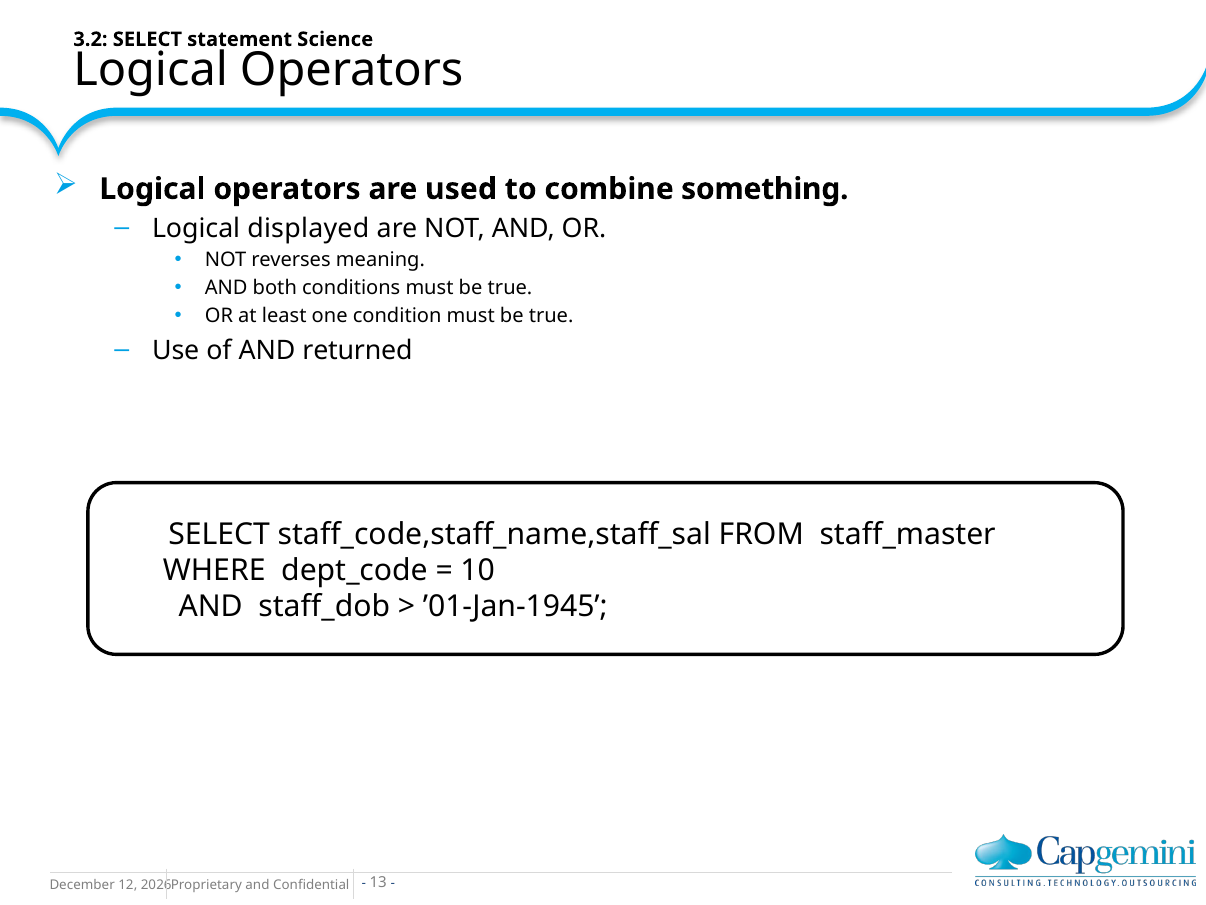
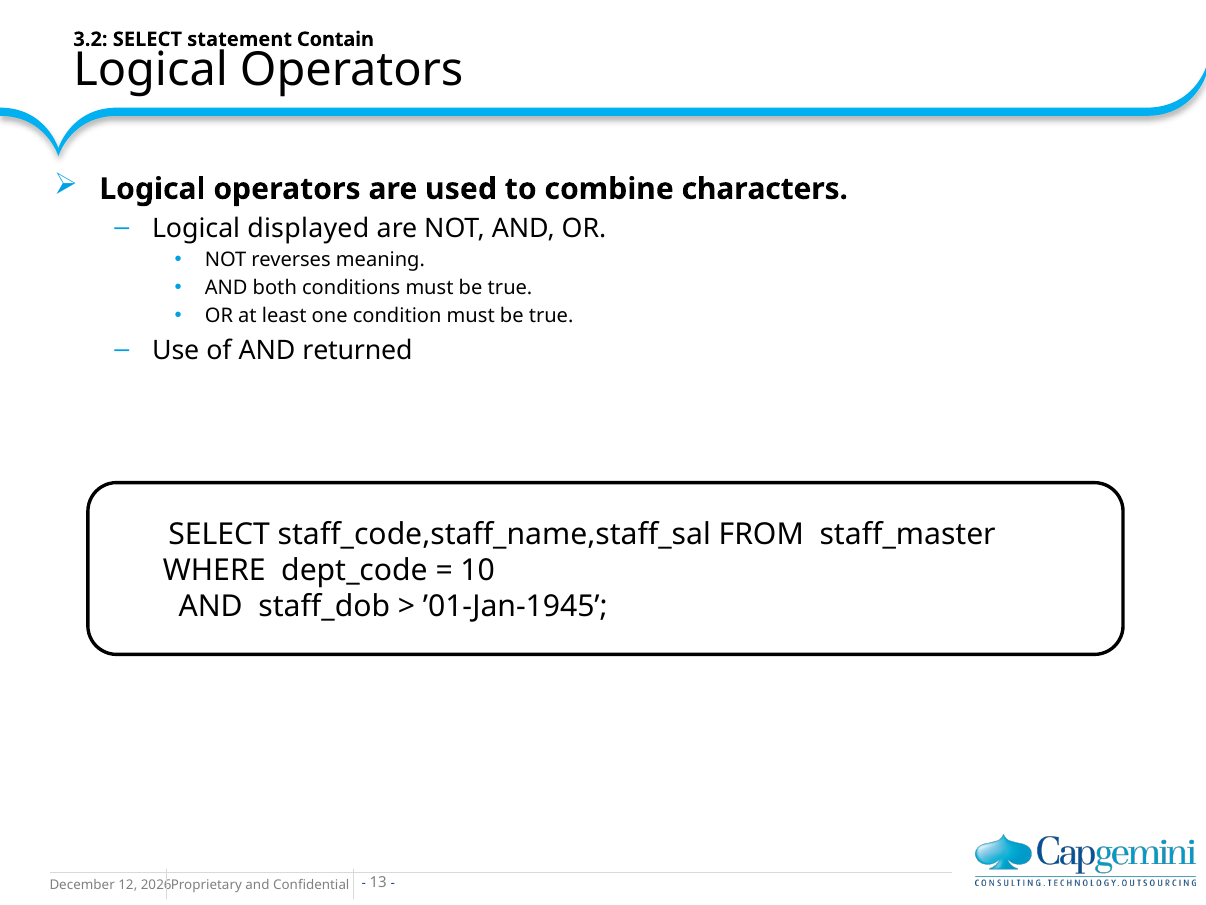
Science: Science -> Contain (335, 39)
something: something -> characters (765, 189)
